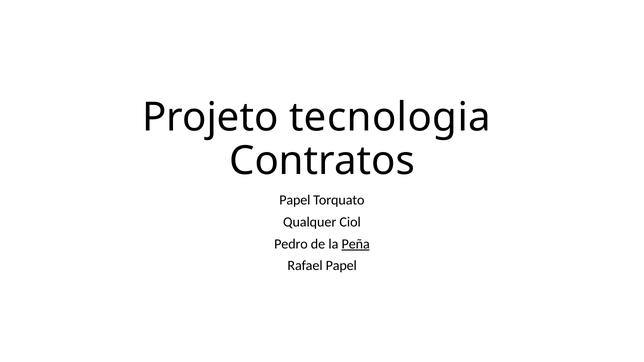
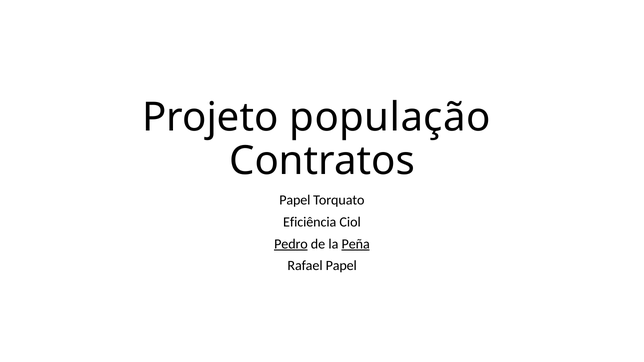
tecnologia: tecnologia -> população (390, 118)
Qualquer: Qualquer -> Eficiência (310, 222)
Pedro underline: none -> present (291, 244)
